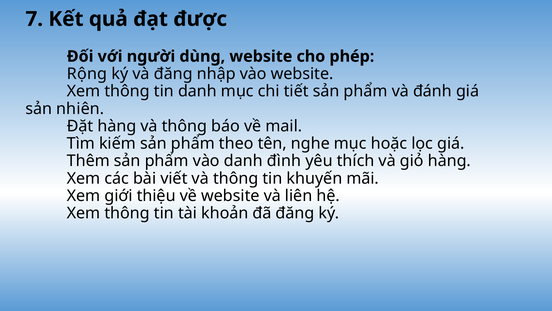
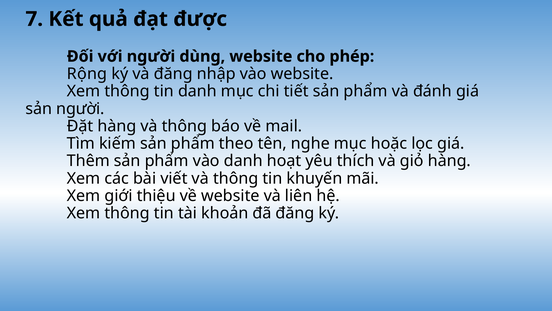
sản nhiên: nhiên -> người (80, 109)
đình: đình -> hoạt (284, 161)
